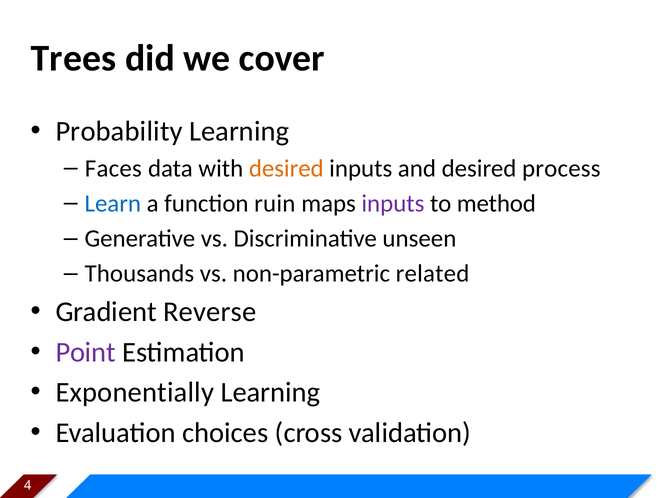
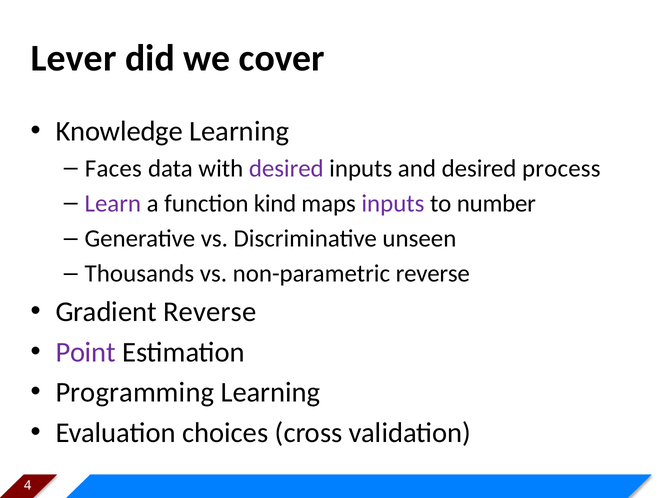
Trees: Trees -> Lever (74, 58)
Probability: Probability -> Knowledge (119, 131)
desired colour: orange -> purple (286, 168)
Learn colour: blue -> purple (113, 204)
ruin: ruin -> kind (275, 204)
method: method -> number (496, 204)
non-parametric related: related -> reverse (433, 274)
Exponentially: Exponentially -> Programming (135, 392)
